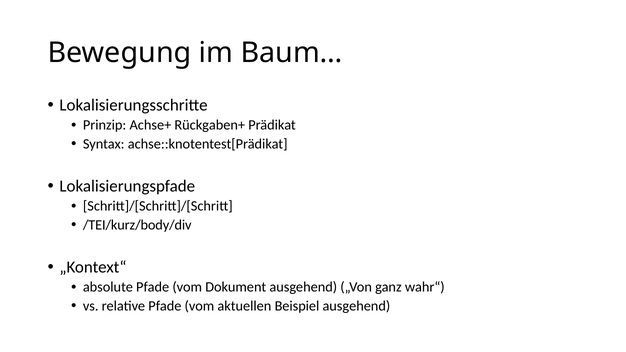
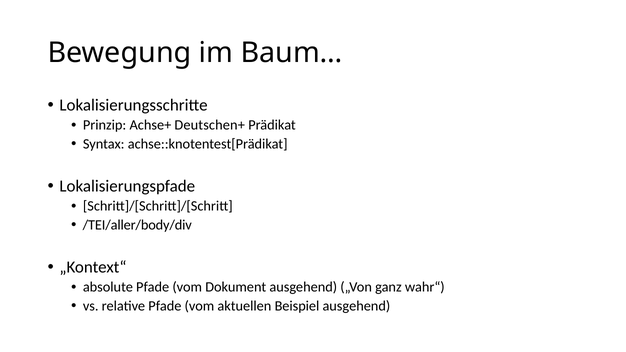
Rückgaben+: Rückgaben+ -> Deutschen+ (210, 125)
/TEI/kurz/body/div: /TEI/kurz/body/div -> /TEI/aller/body/div (137, 225)
